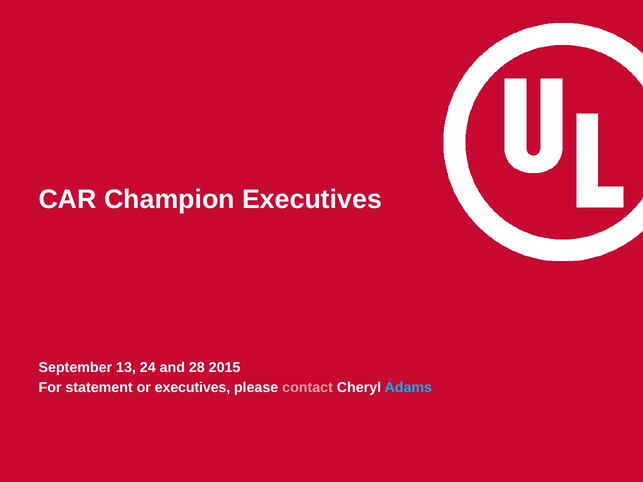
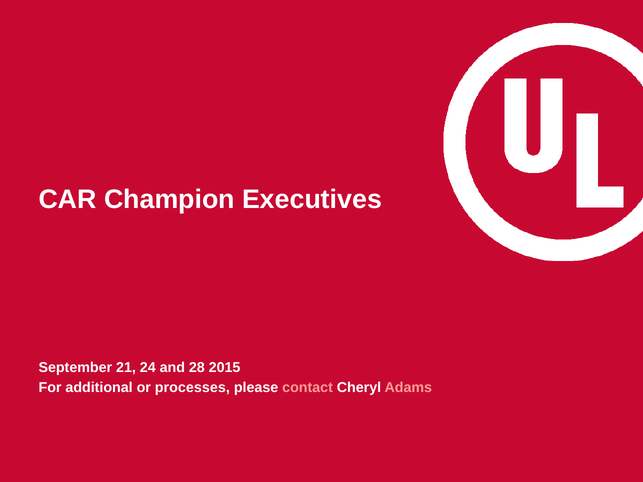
13: 13 -> 21 (126, 368)
statement: statement -> additional (99, 388)
or executives: executives -> processes (192, 388)
Adams colour: light blue -> pink (408, 388)
